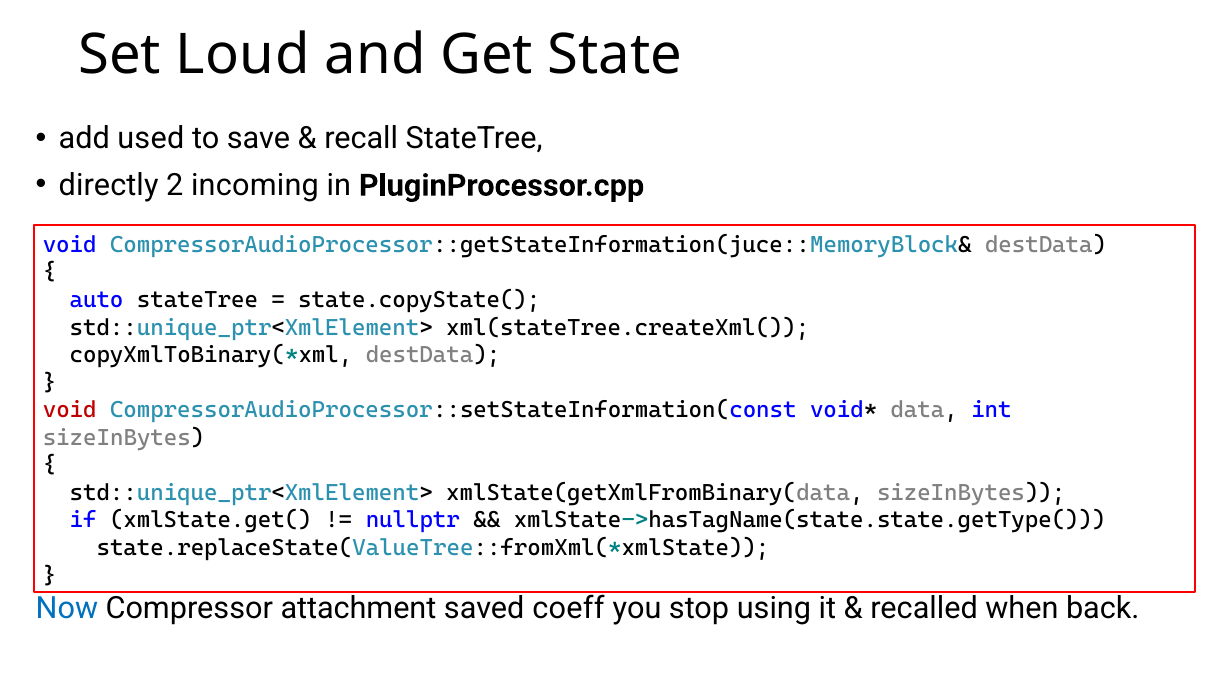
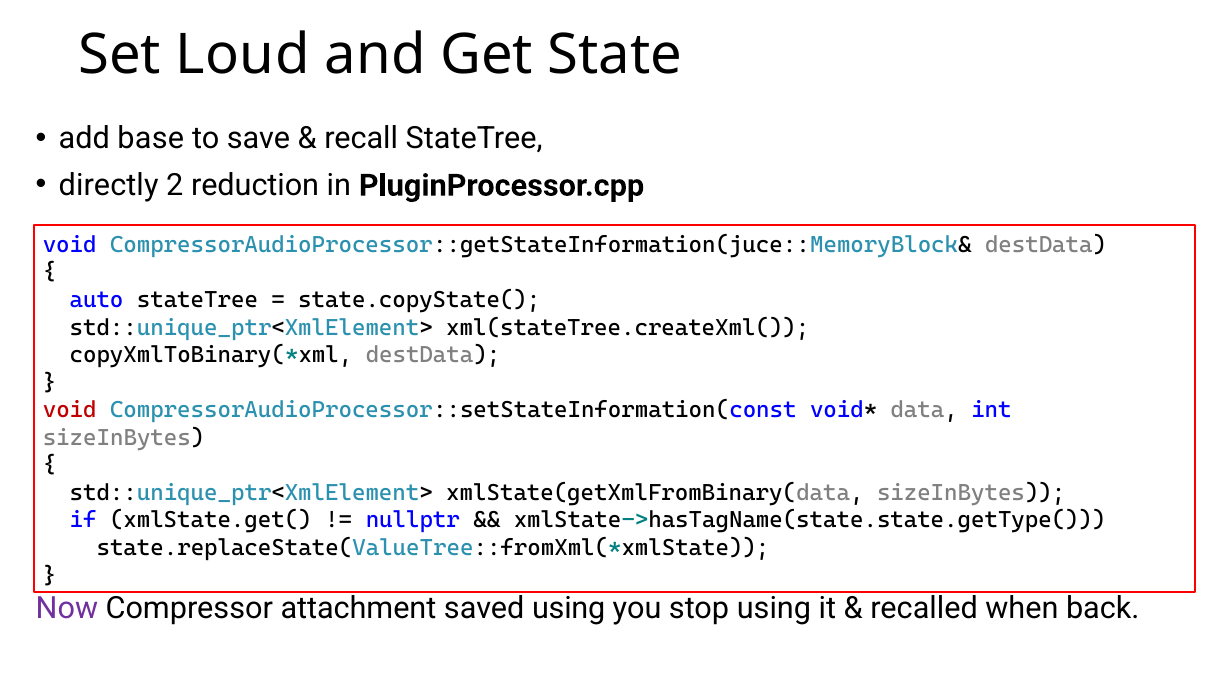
used: used -> base (151, 139)
incoming: incoming -> reduction (255, 186)
Now colour: blue -> purple (67, 609)
saved coeff: coeff -> using (569, 609)
